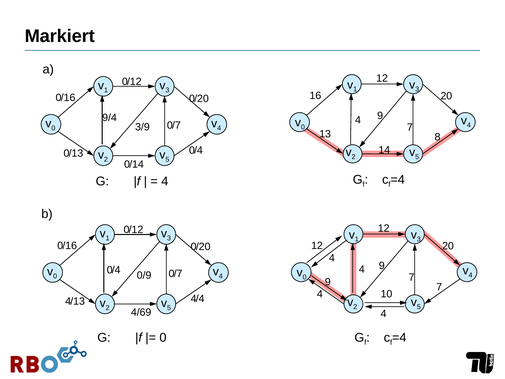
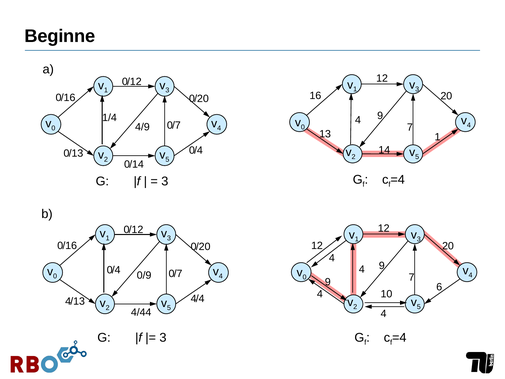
Markiert: Markiert -> Beginne (60, 36)
9/4: 9/4 -> 1/4 (110, 118)
3/9: 3/9 -> 4/9 (142, 127)
13 8: 8 -> 1 (438, 137)
4: 4 -> 3 (165, 181)
9 7: 7 -> 6 (439, 287)
4/69: 4/69 -> 4/44 (141, 312)
0: 0 -> 3 (163, 337)
